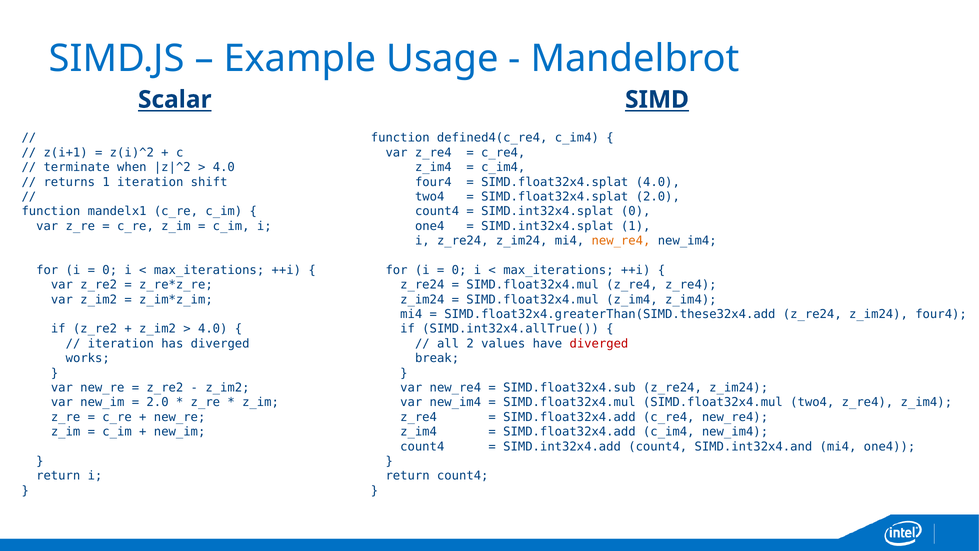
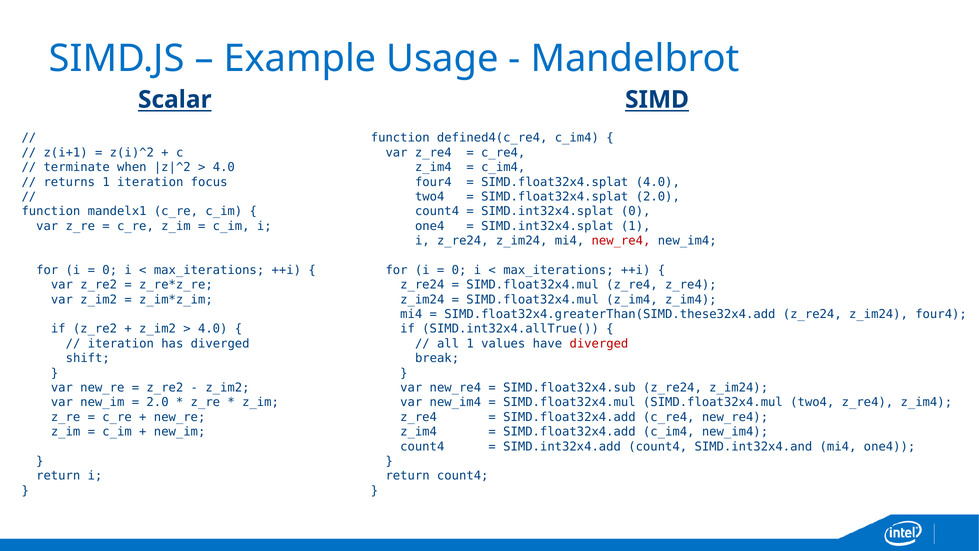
shift: shift -> focus (209, 182)
new_re4 colour: orange -> red (621, 241)
all 2: 2 -> 1 (470, 343)
works: works -> shift (88, 358)
